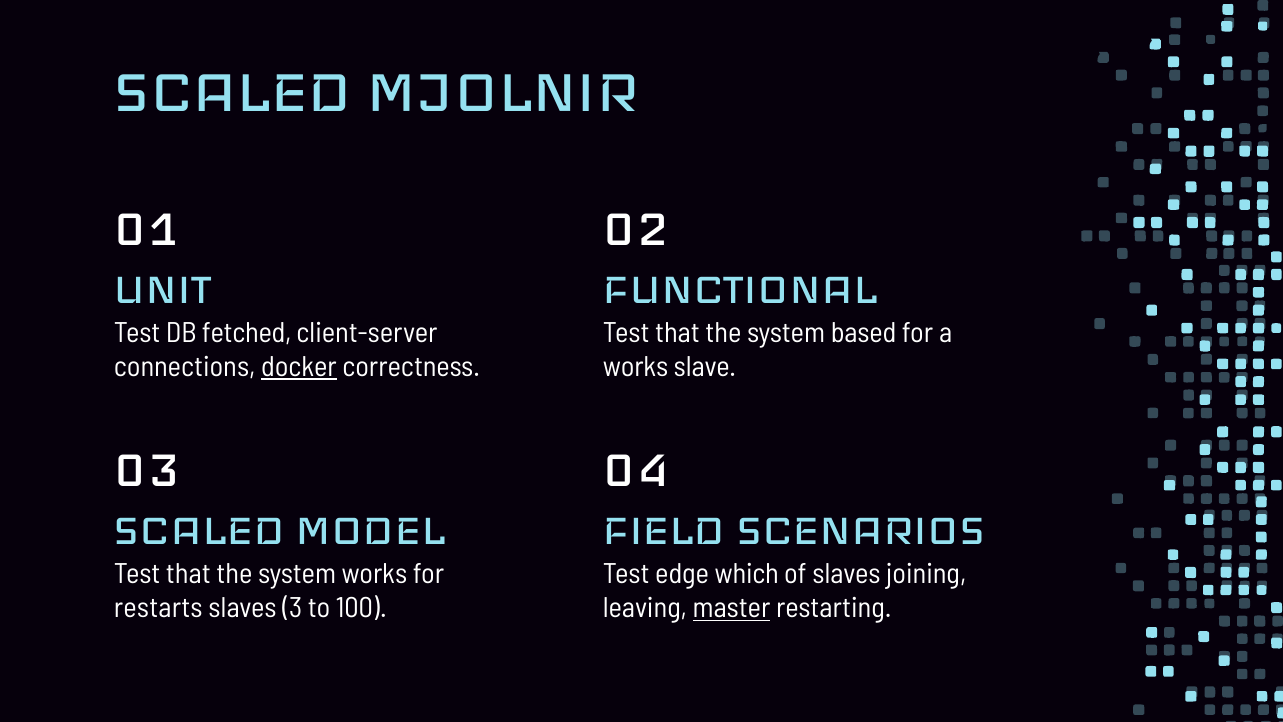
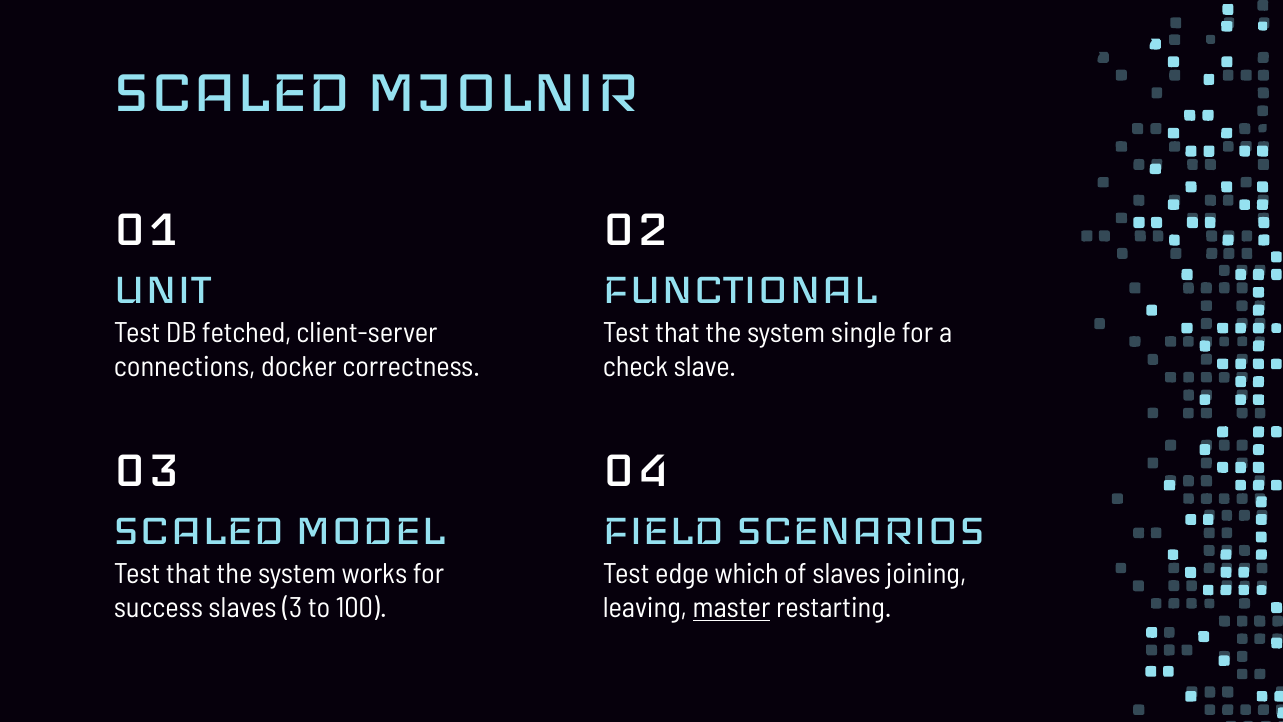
based: based -> single (864, 333)
docker underline: present -> none (299, 367)
works: works -> check (636, 367)
restarts: restarts -> success (158, 608)
